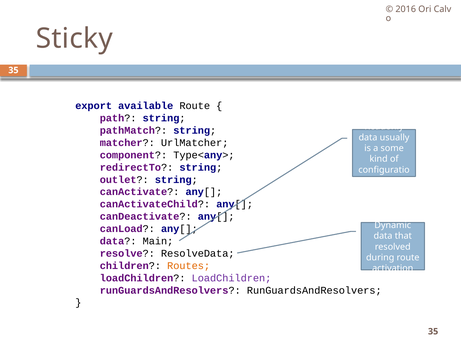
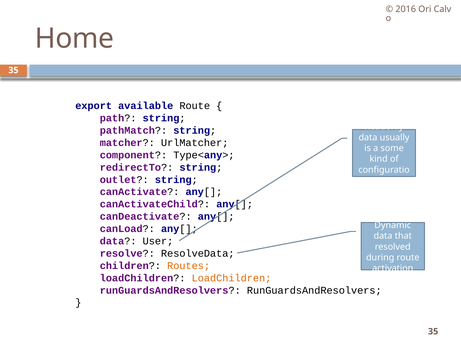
Sticky: Sticky -> Home (75, 38)
Main: Main -> User (158, 241)
LoadChildren colour: purple -> orange (231, 278)
